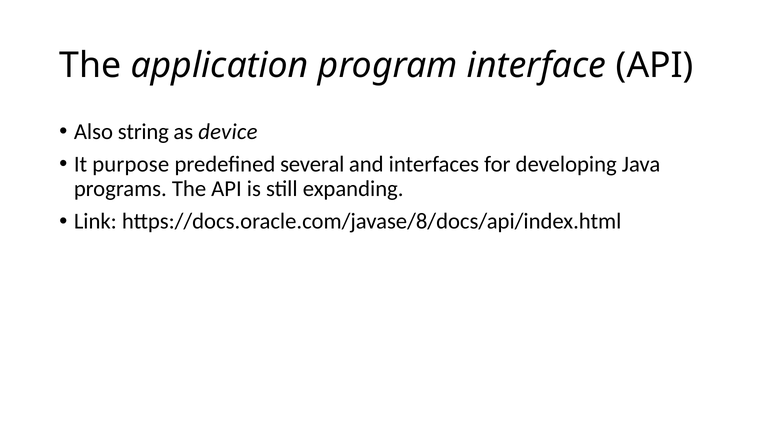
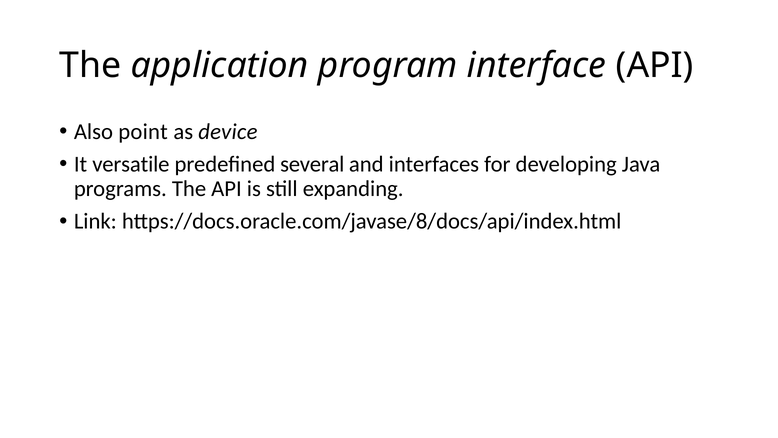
string: string -> point (143, 132)
purpose: purpose -> versatile (131, 164)
